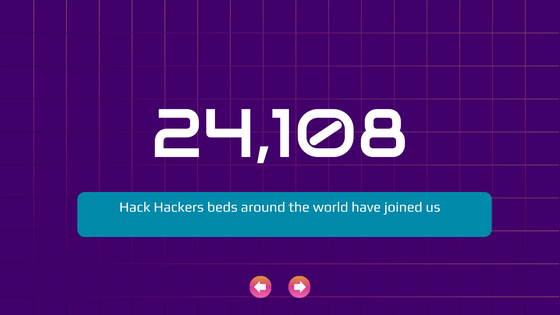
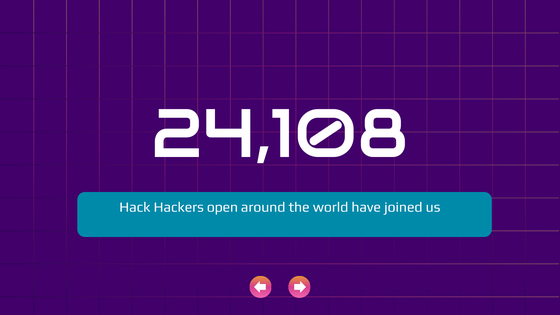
beds: beds -> open (222, 207)
